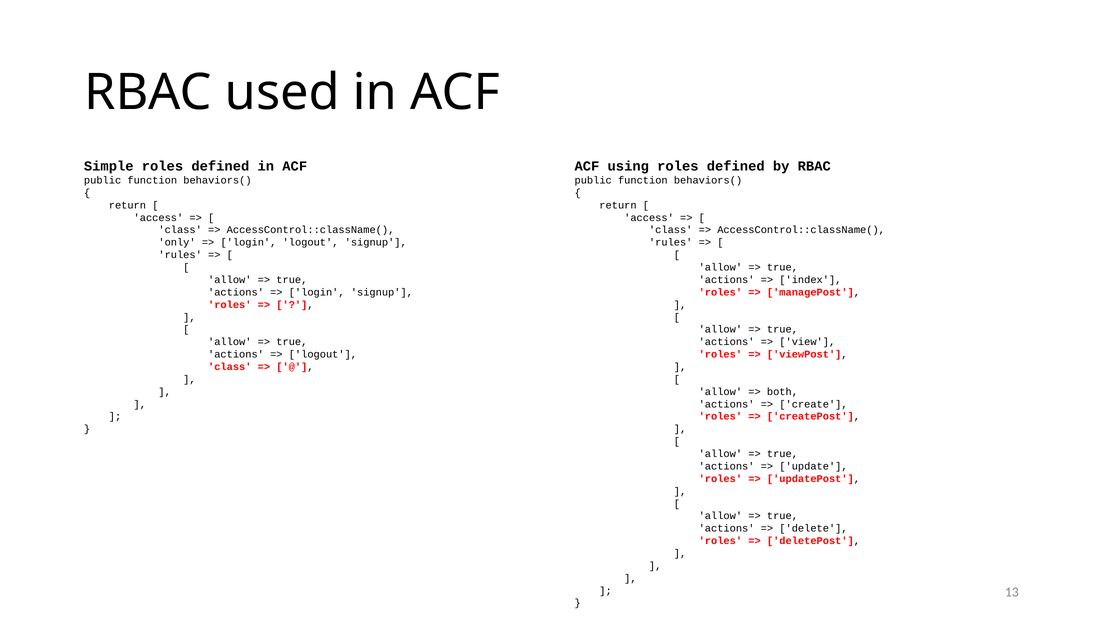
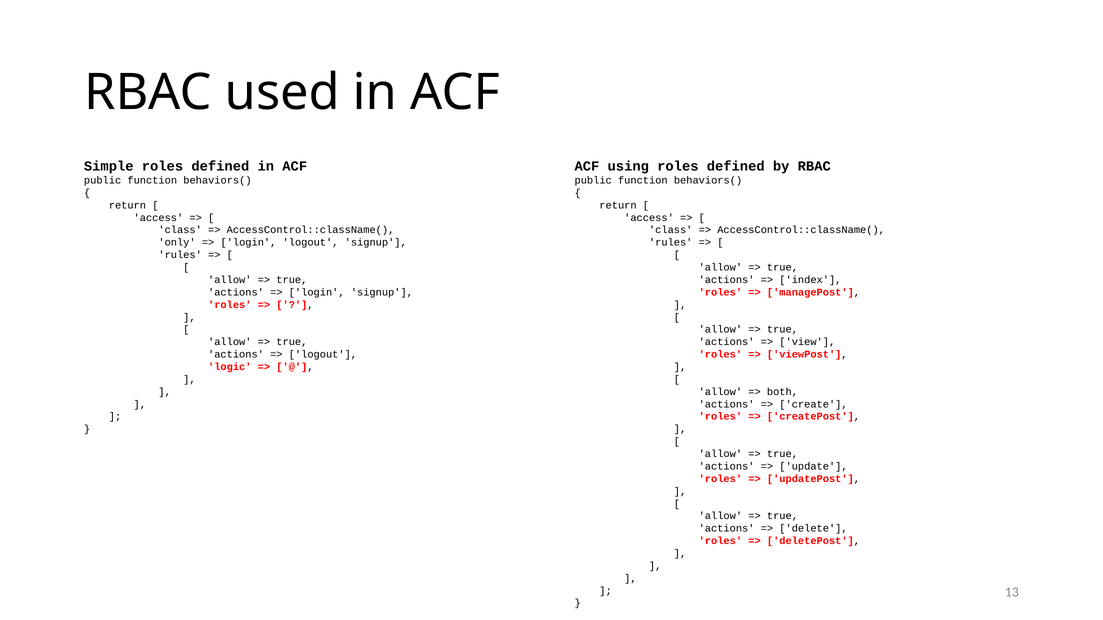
class: class -> logic (230, 367)
